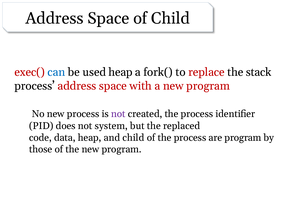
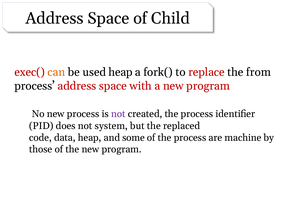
can colour: blue -> orange (56, 72)
stack: stack -> from (259, 72)
and child: child -> some (133, 137)
are program: program -> machine (243, 137)
